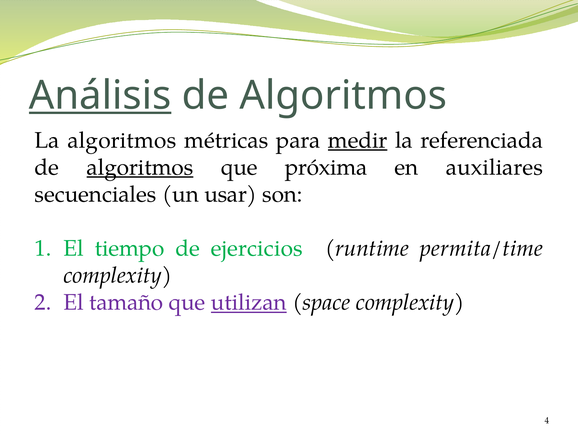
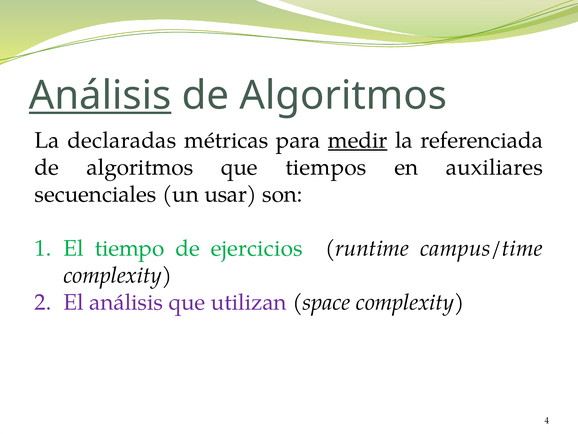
La algoritmos: algoritmos -> declaradas (122, 140)
algoritmos underline: present -> none (140, 167)
próxima: próxima -> tiempos (326, 167)
permita/time: permita/time -> campus/time (481, 248)
El tamaño: tamaño -> análisis (126, 302)
utilizan underline: present -> none (249, 302)
